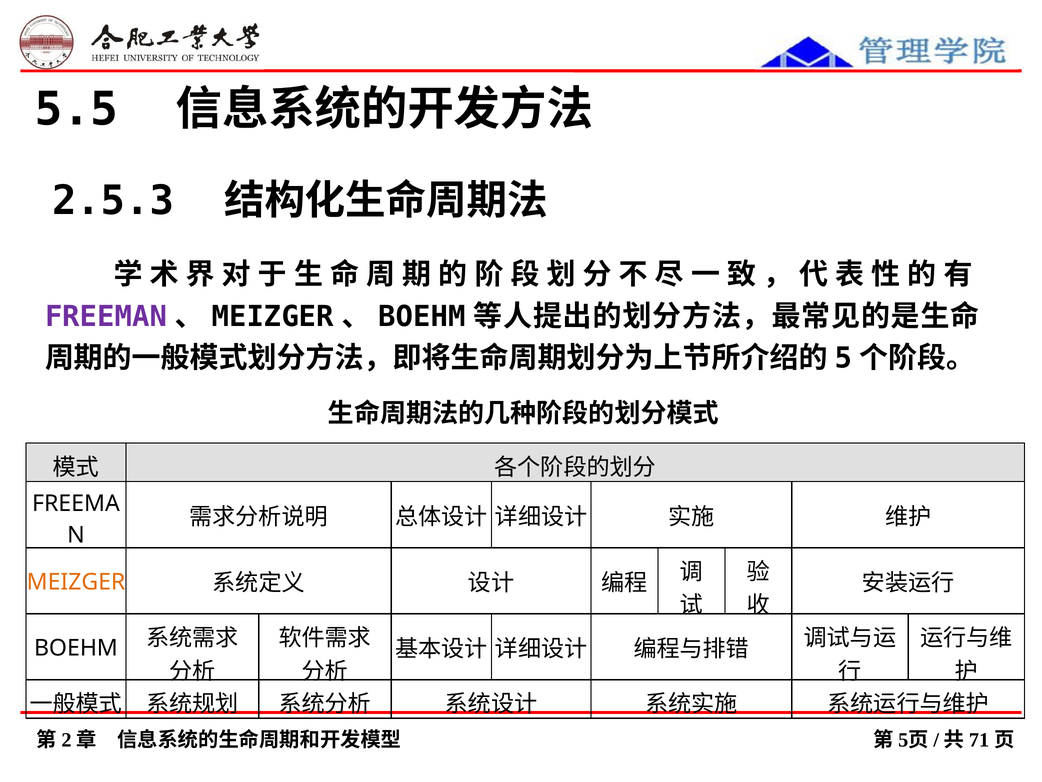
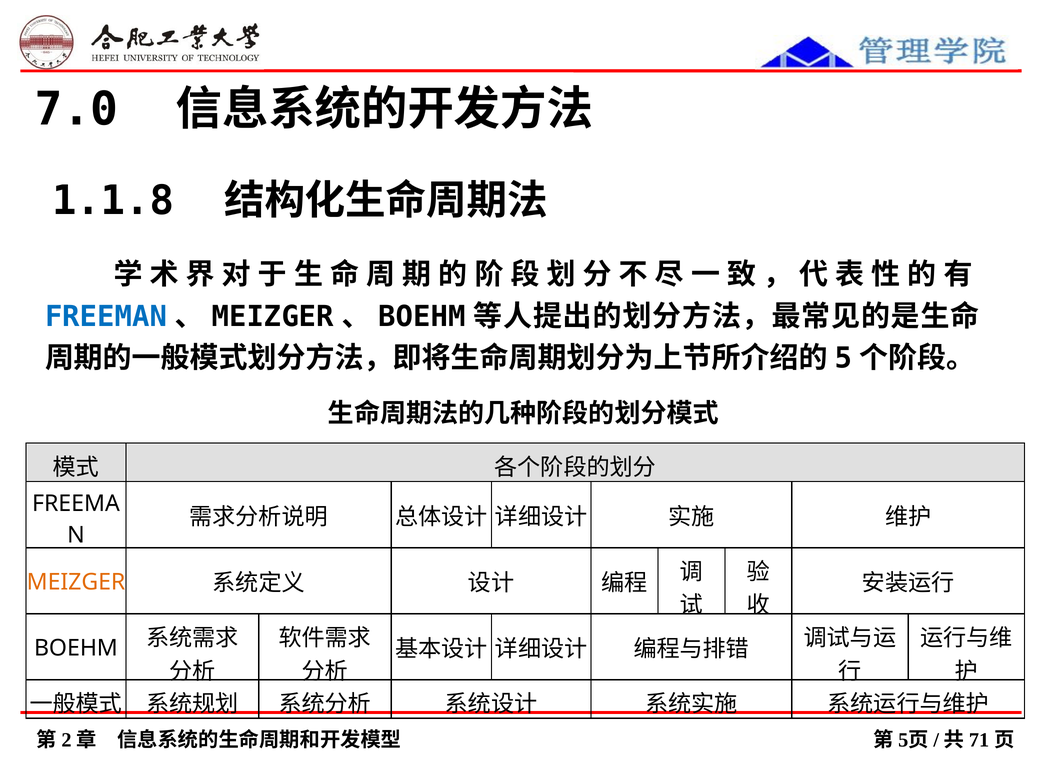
5.5: 5.5 -> 7.0 (77, 109)
2.5.3: 2.5.3 -> 1.1.8 (113, 201)
FREEMAN colour: purple -> blue (106, 316)
